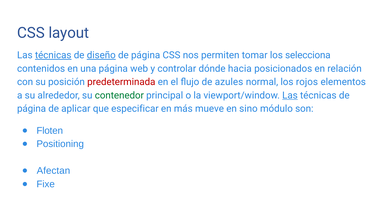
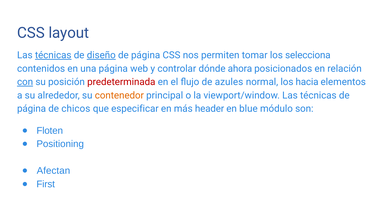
hacia: hacia -> ahora (240, 69)
con underline: none -> present (25, 82)
rojos: rojos -> hacia (307, 82)
contenedor colour: green -> orange (119, 95)
Las underline: present -> none (290, 95)
aplicar: aplicar -> chicos (76, 109)
mueve: mueve -> header (210, 109)
sino: sino -> blue (248, 109)
Fixe: Fixe -> First (46, 184)
